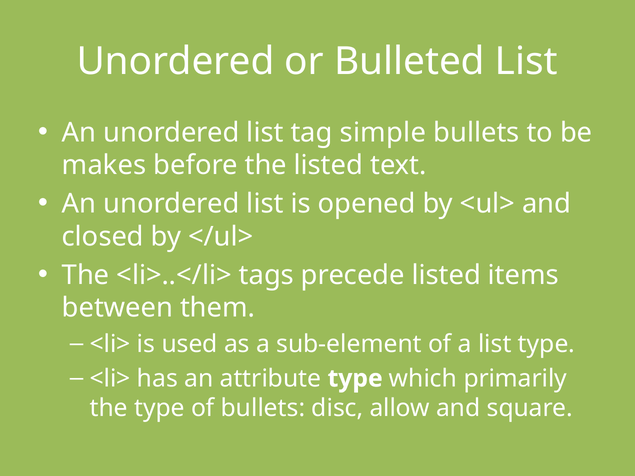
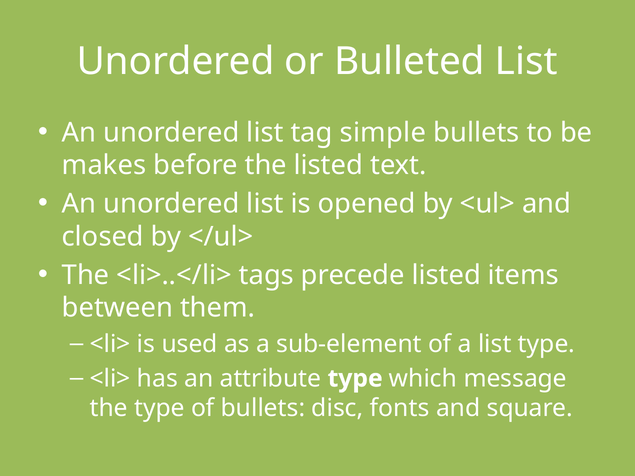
primarily: primarily -> message (515, 379)
allow: allow -> fonts (400, 408)
